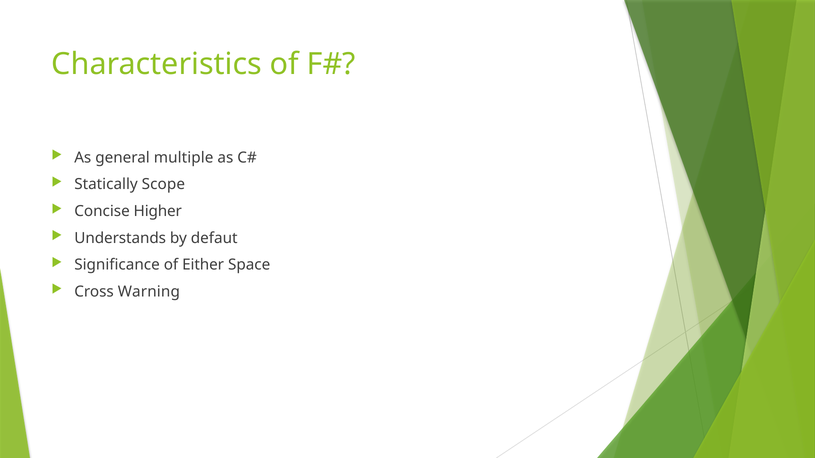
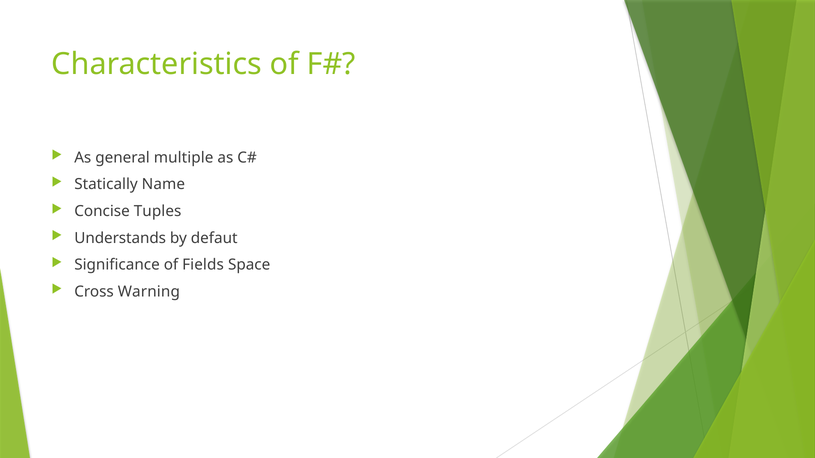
Scope: Scope -> Name (163, 185)
Higher: Higher -> Tuples (158, 211)
Either: Either -> Fields (203, 265)
